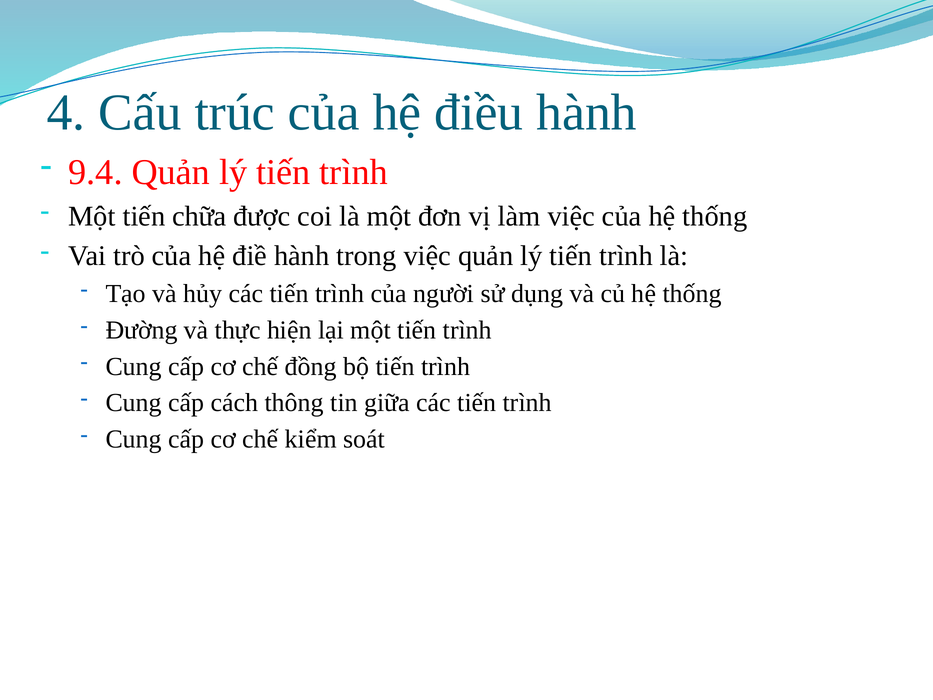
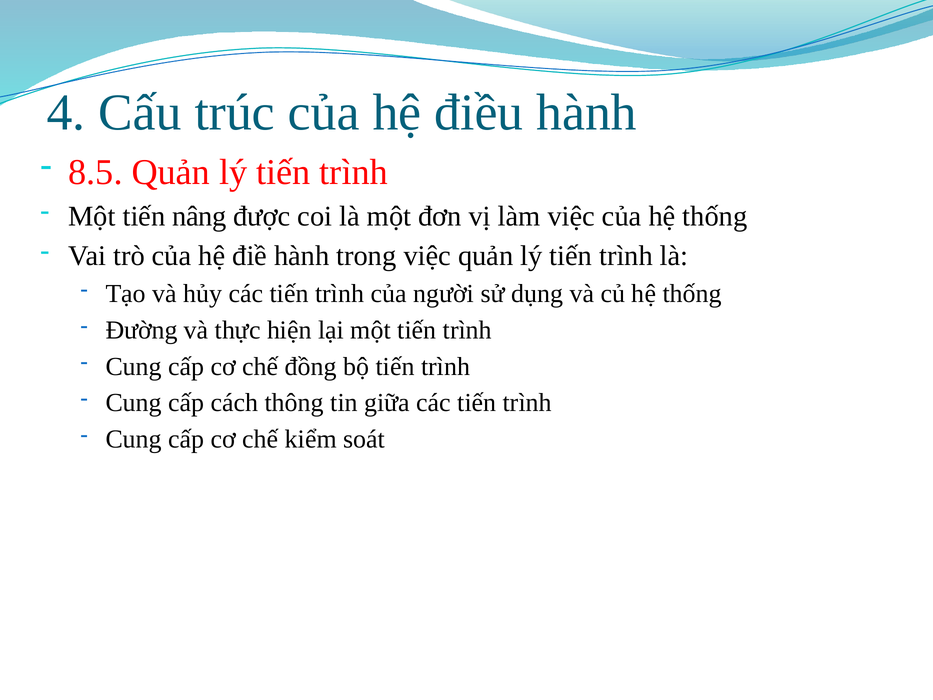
9.4: 9.4 -> 8.5 (95, 172)
chữa: chữa -> nâng (199, 216)
